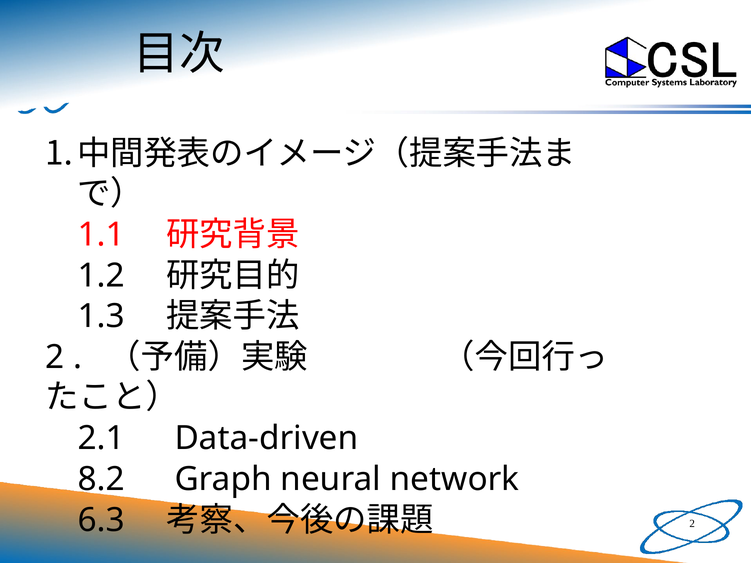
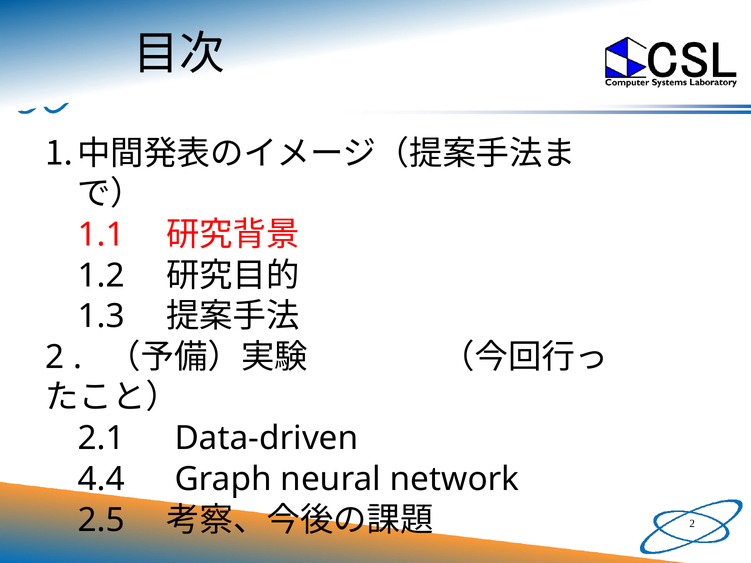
8.2: 8.2 -> 4.4 (101, 479)
6.3: 6.3 -> 2.5 (101, 520)
